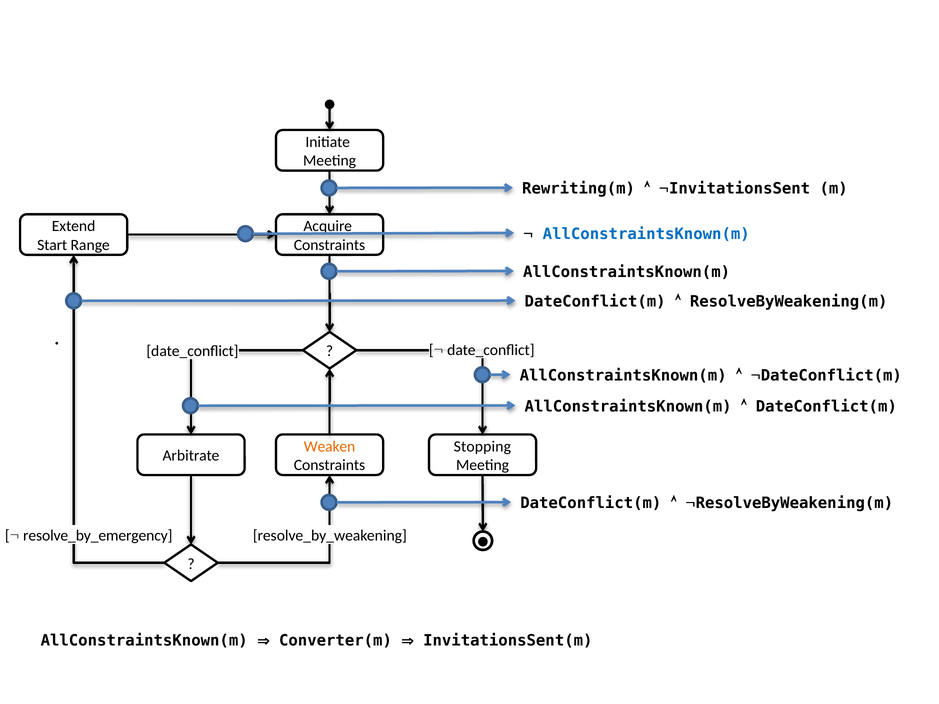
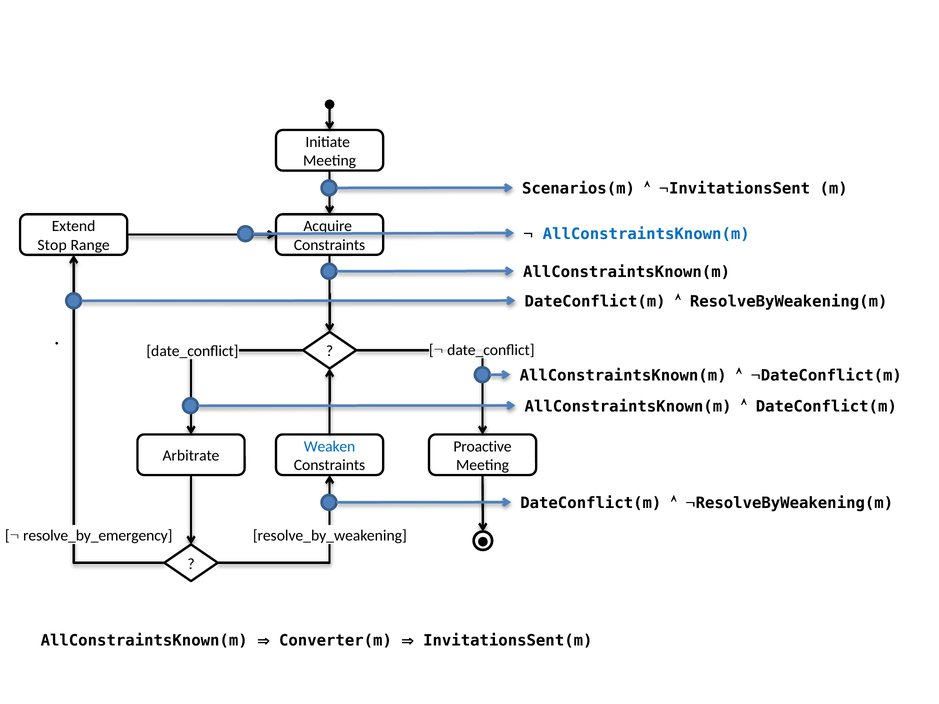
Rewriting(m: Rewriting(m -> Scenarios(m (579, 189)
Start: Start -> Stop (52, 245)
Weaken colour: orange -> blue (330, 447)
Stopping: Stopping -> Proactive (483, 447)
